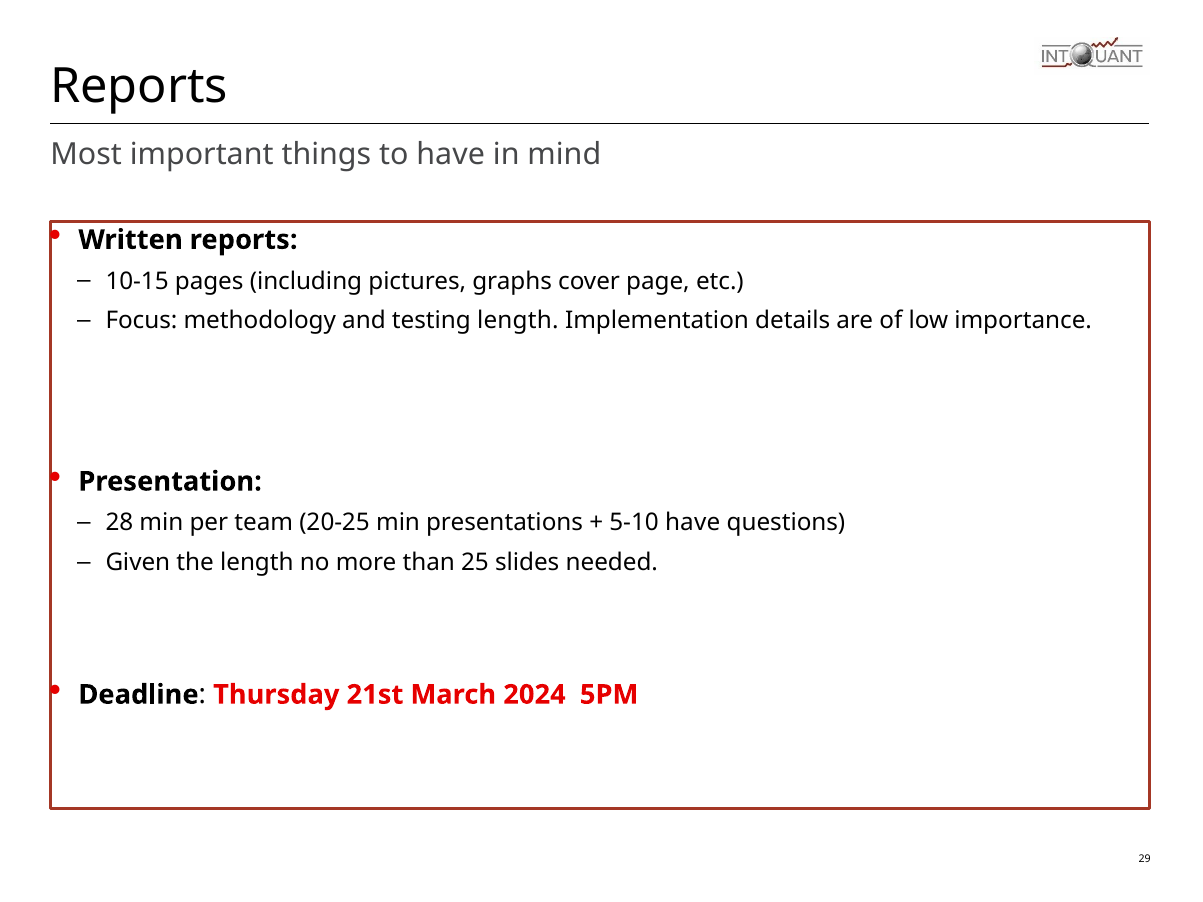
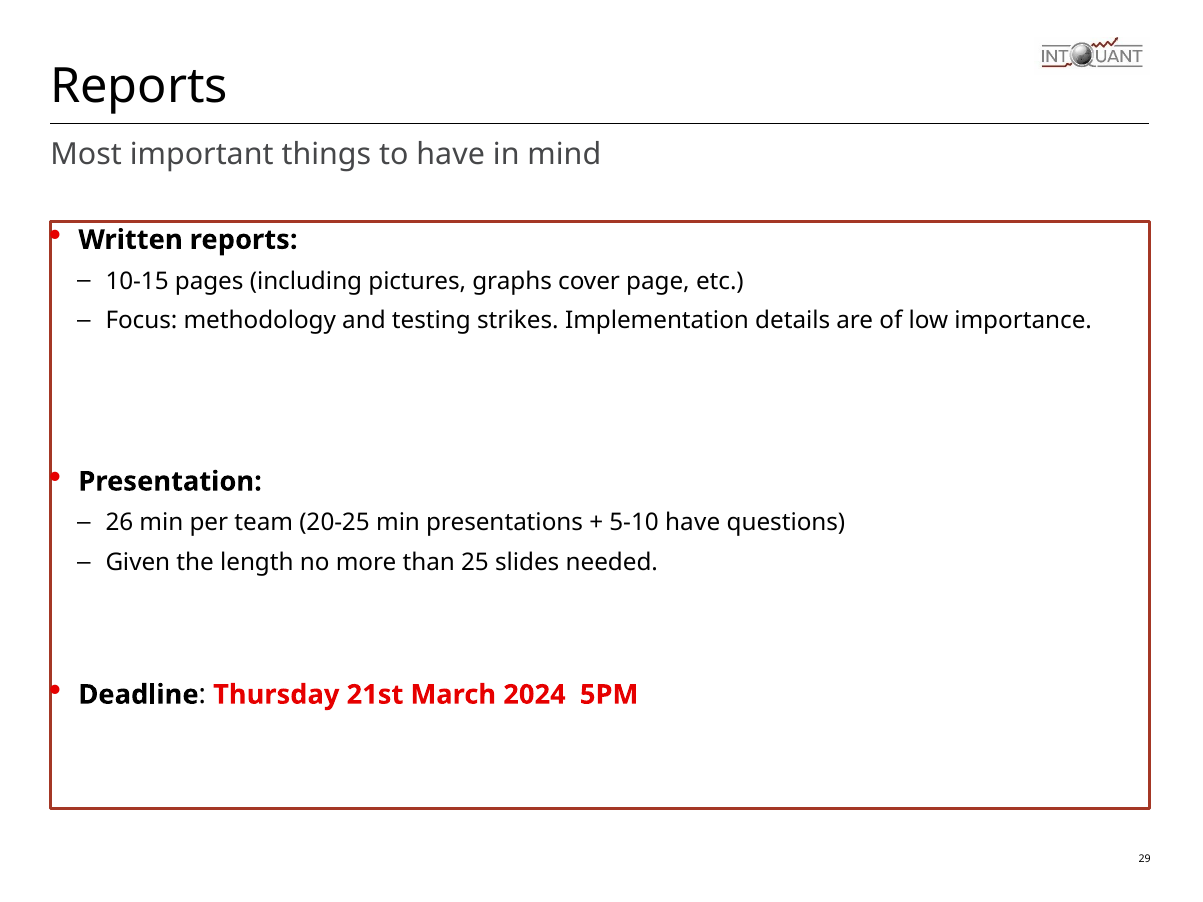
testing length: length -> strikes (518, 321)
28: 28 -> 26 (119, 523)
